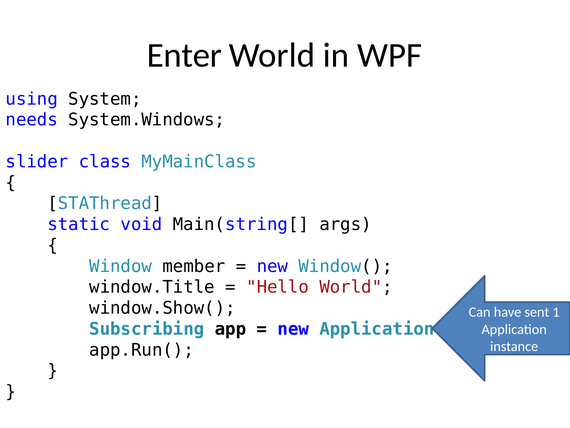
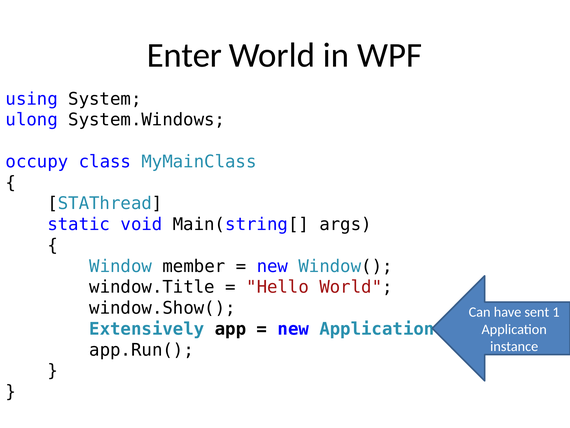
needs: needs -> ulong (32, 120)
slider: slider -> occupy (37, 161)
Subscribing: Subscribing -> Extensively (147, 329)
